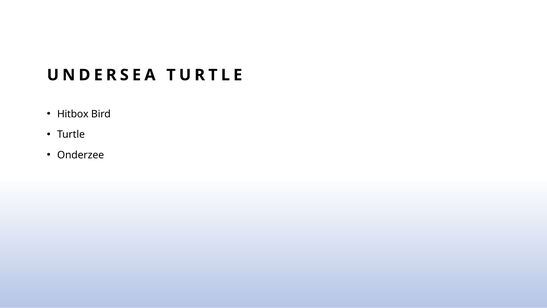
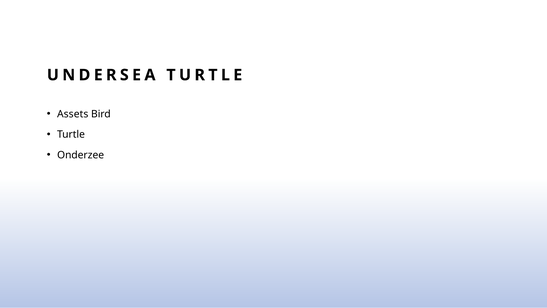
Hitbox: Hitbox -> Assets (73, 114)
